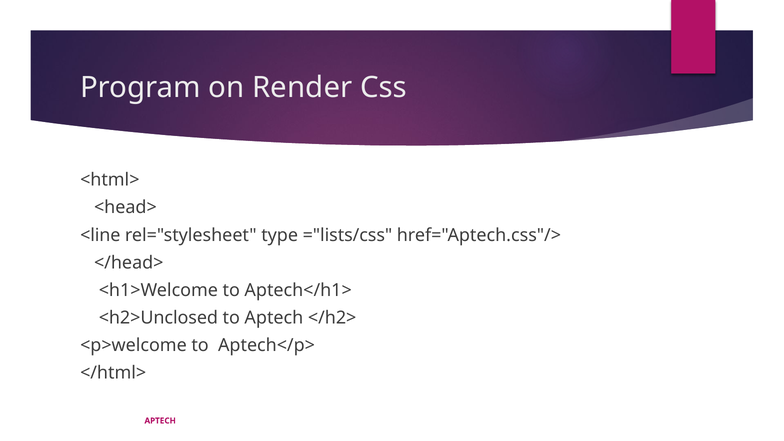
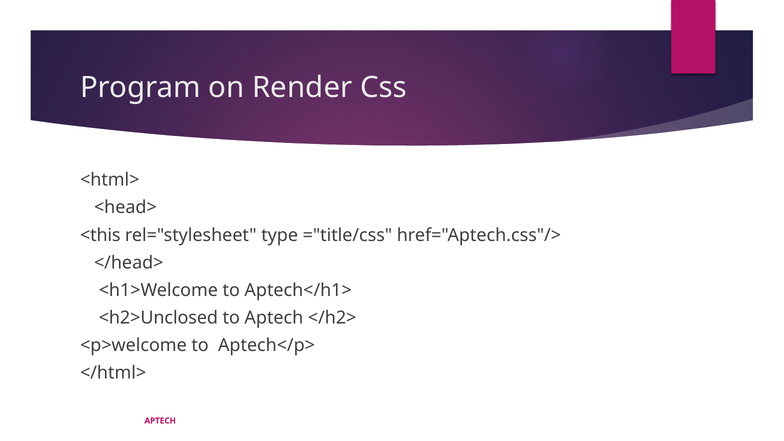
<line: <line -> <this (100, 235)
="lists/css: ="lists/css -> ="title/css (347, 235)
